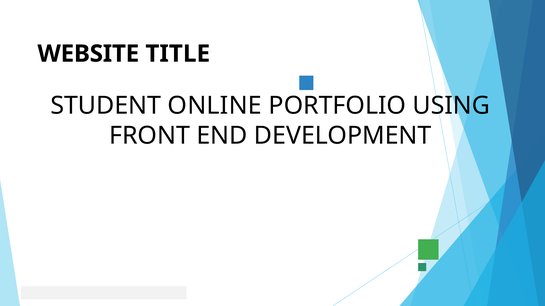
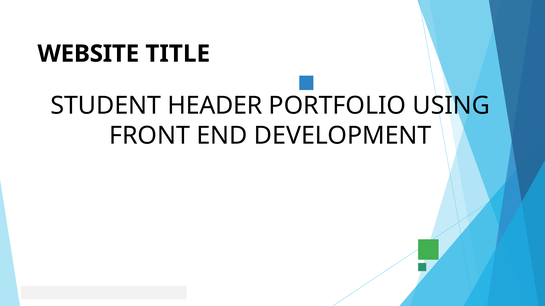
ONLINE: ONLINE -> HEADER (215, 106)
